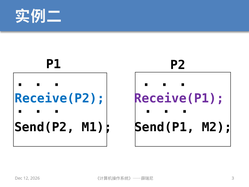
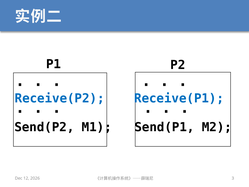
Receive(P1 colour: purple -> blue (179, 98)
